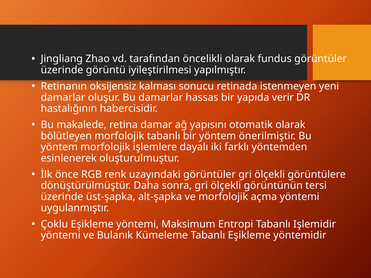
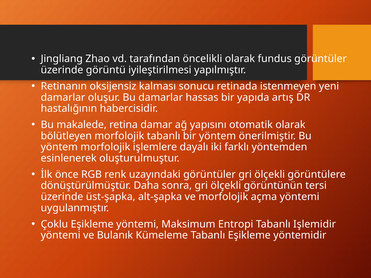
verir: verir -> artış (283, 97)
